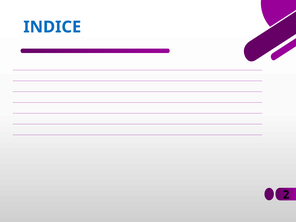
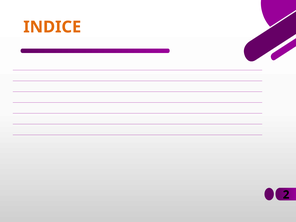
INDICE colour: blue -> orange (52, 27)
